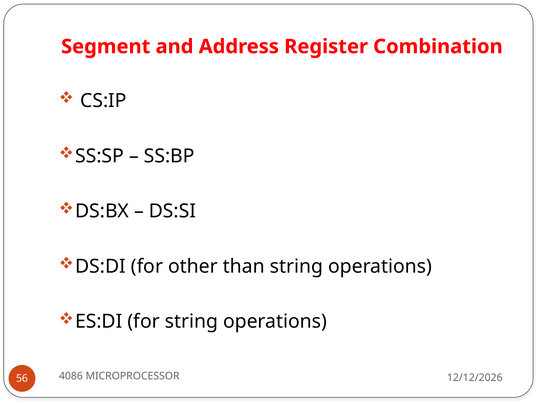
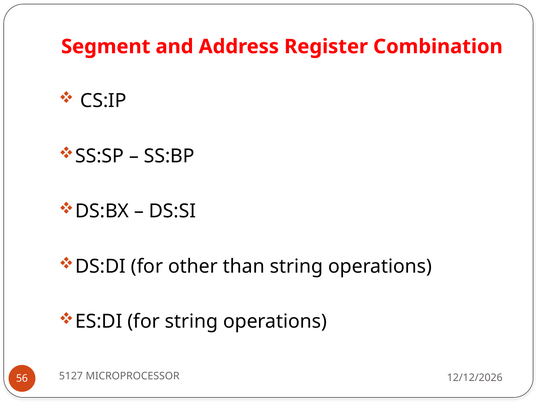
4086: 4086 -> 5127 (71, 376)
